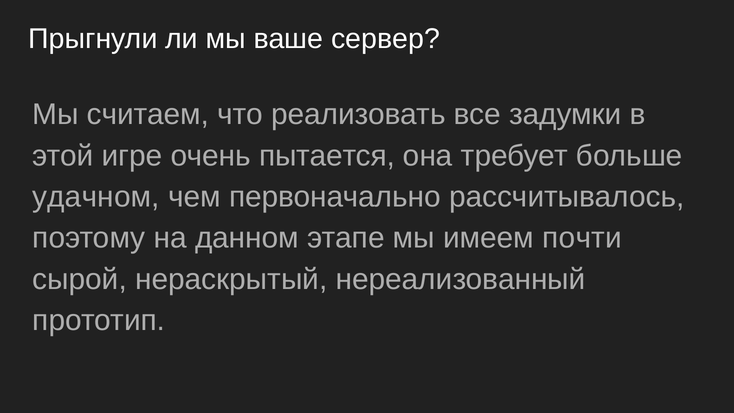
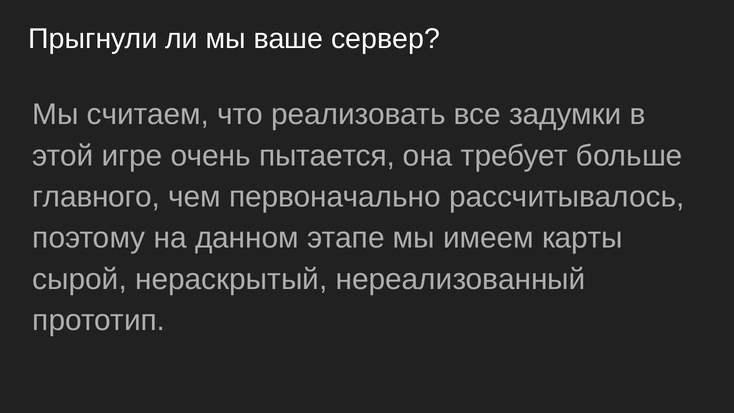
удачном: удачном -> главного (96, 197)
почти: почти -> карты (582, 238)
